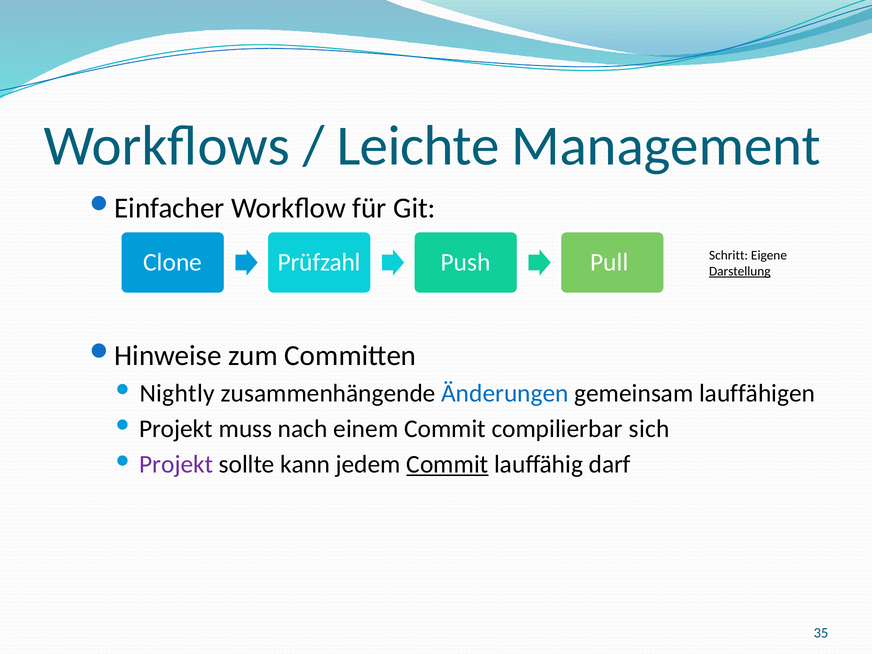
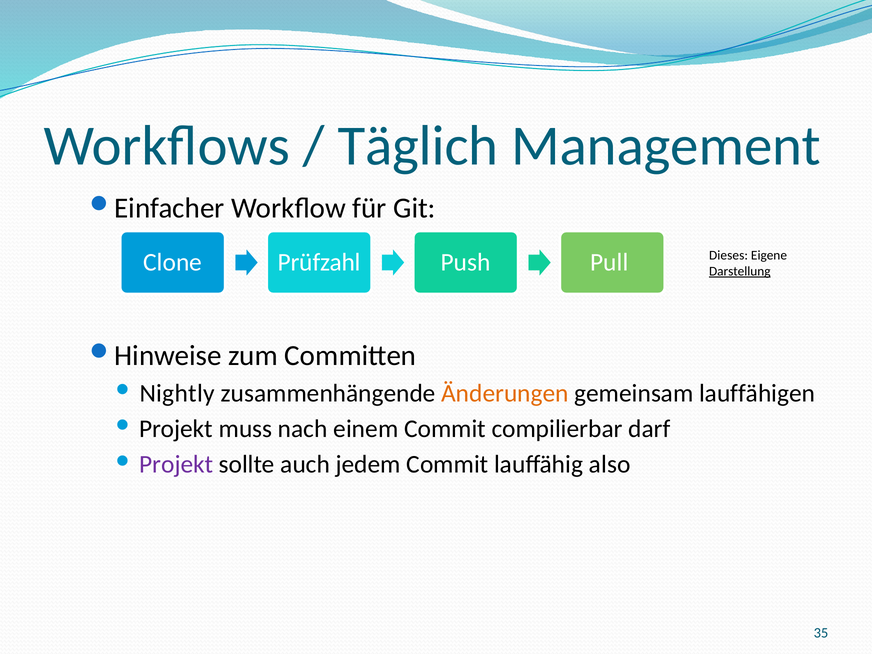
Leichte: Leichte -> Täglich (418, 146)
Schritt: Schritt -> Dieses (729, 255)
Änderungen colour: blue -> orange (505, 393)
sich: sich -> darf (649, 429)
kann: kann -> auch (305, 465)
Commit underline: present -> none (447, 465)
darf: darf -> also (610, 465)
